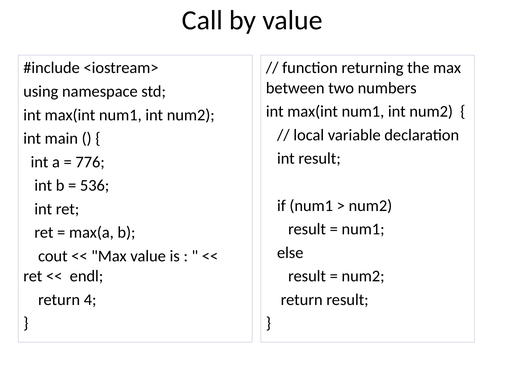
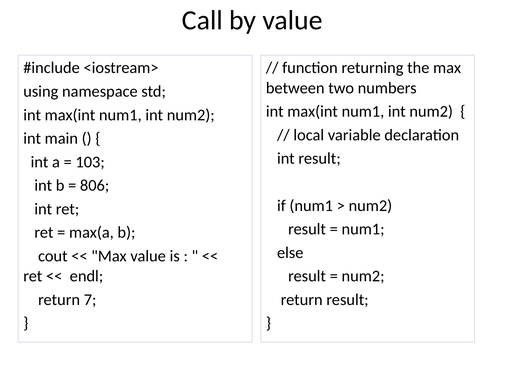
776: 776 -> 103 (90, 162)
536: 536 -> 806 (95, 185)
4: 4 -> 7 (90, 300)
